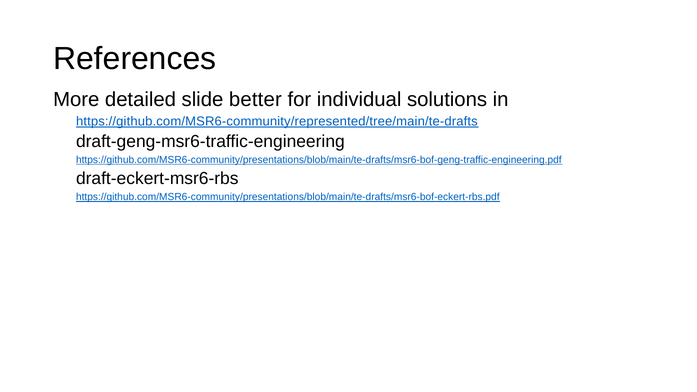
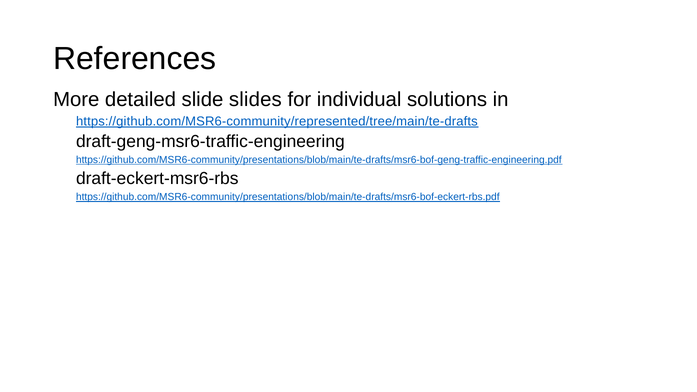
better: better -> slides (255, 100)
